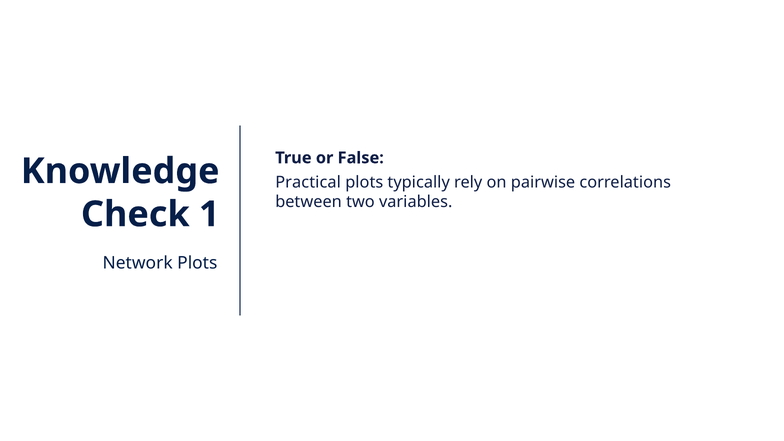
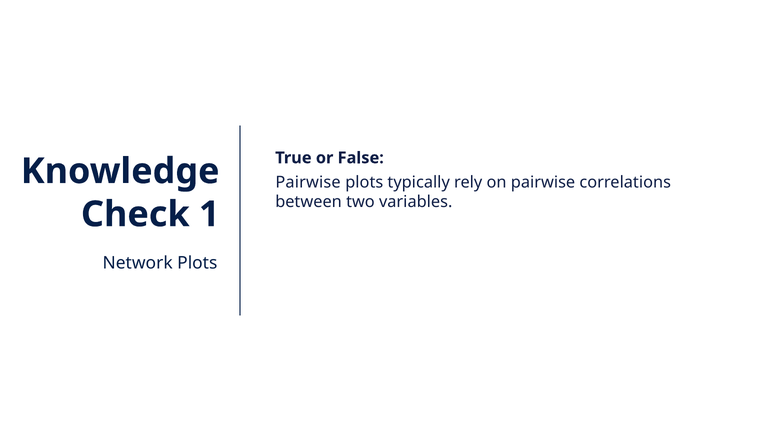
Practical: Practical -> Pairwise (308, 182)
